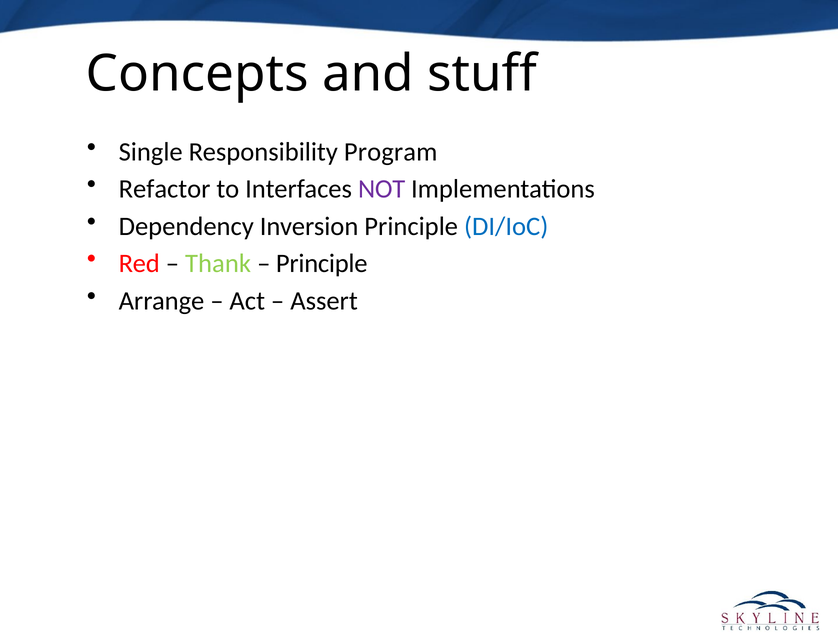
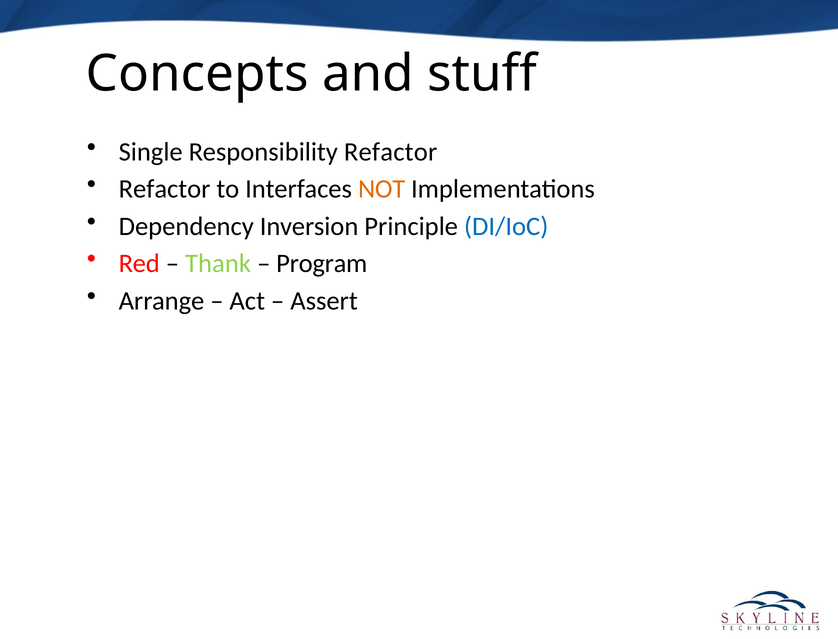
Responsibility Program: Program -> Refactor (391, 152)
NOT colour: purple -> orange (382, 189)
Principle: Principle -> Program (322, 263)
